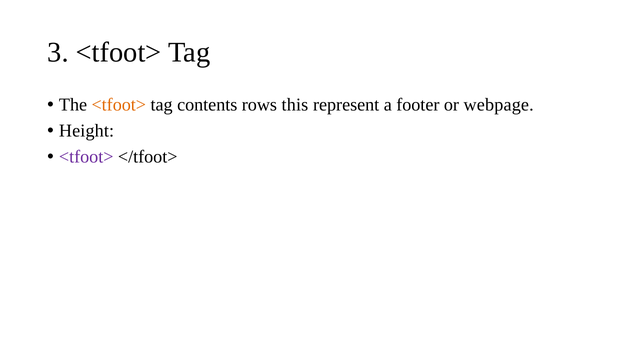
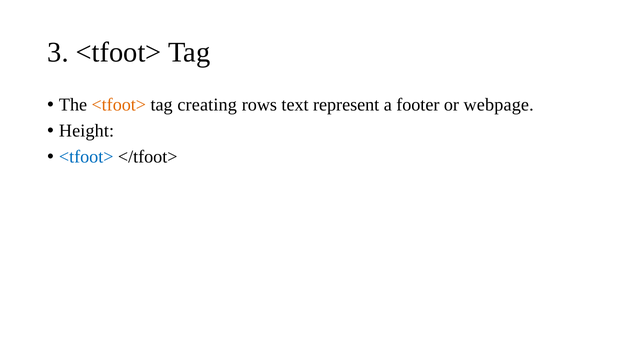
contents: contents -> creating (207, 105)
this: this -> text (295, 105)
<tfoot> colour: purple -> blue (86, 157)
